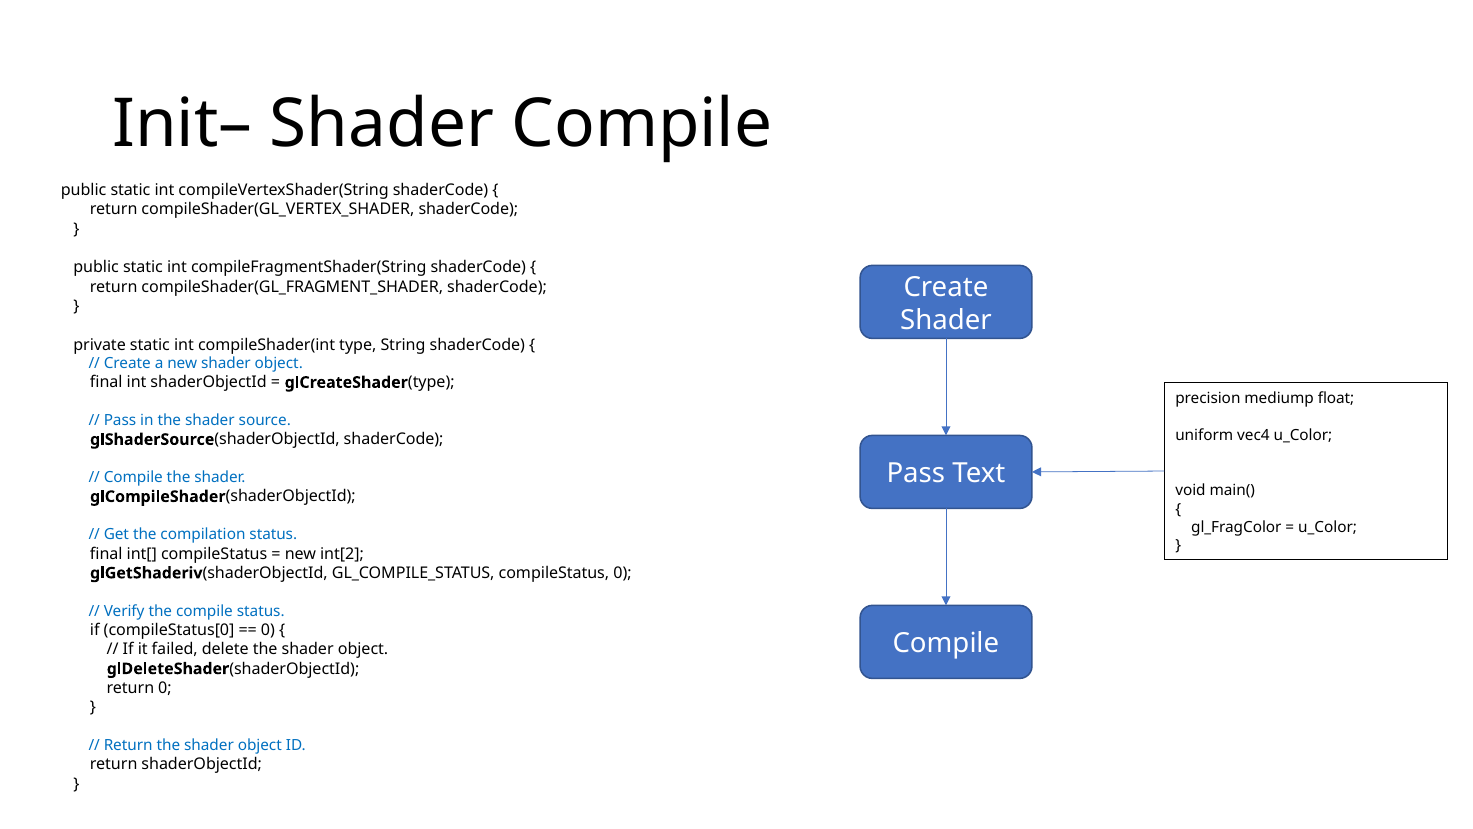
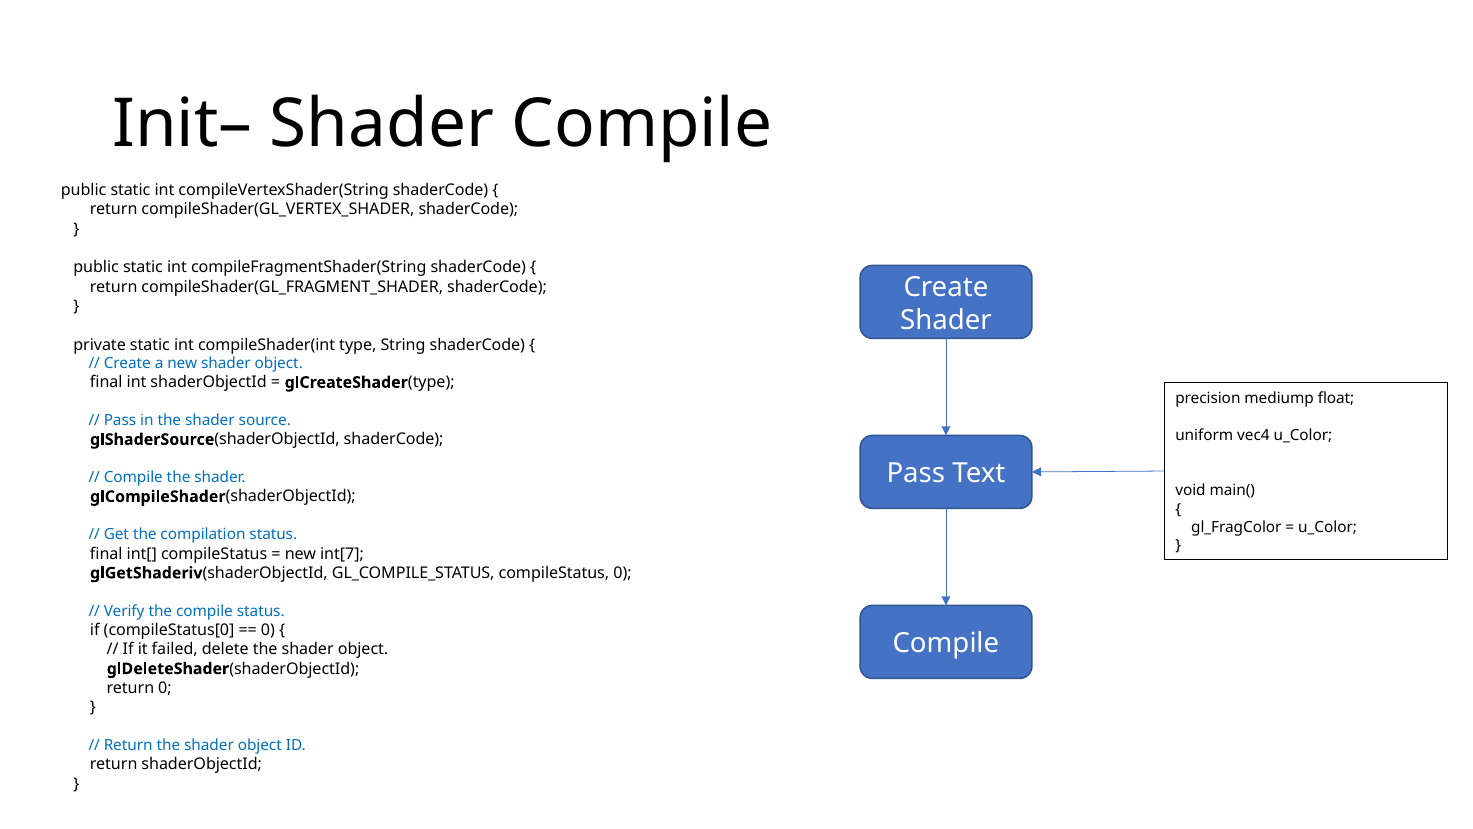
int[2: int[2 -> int[7 (342, 553)
